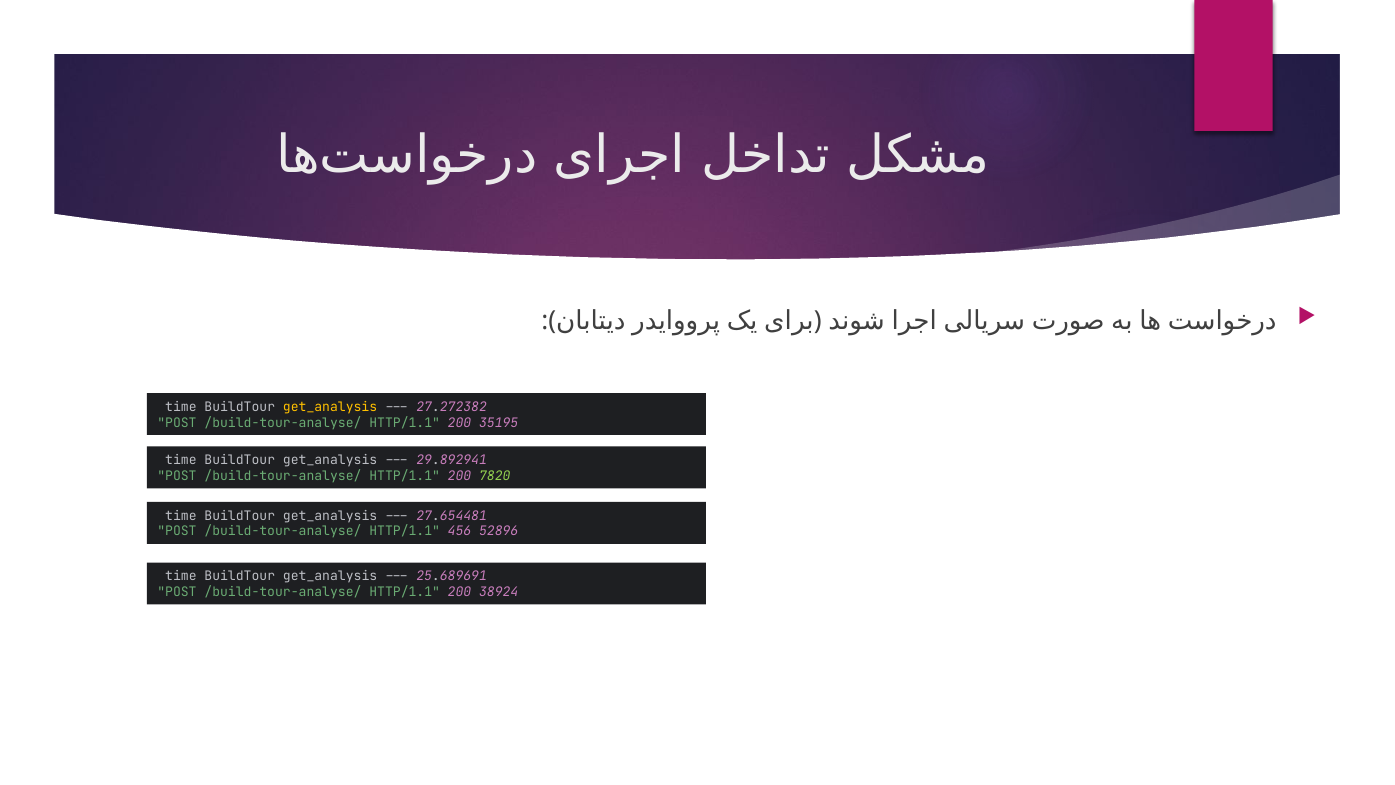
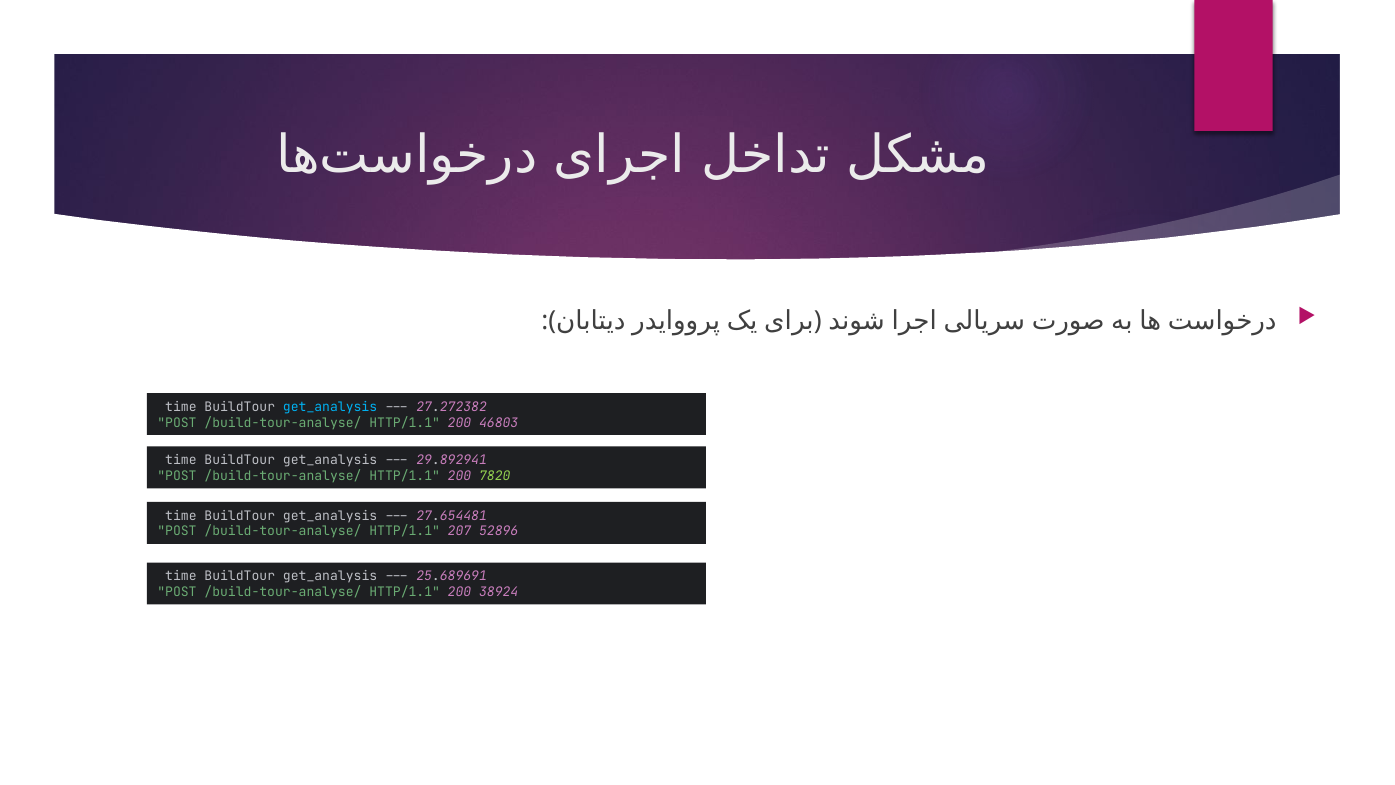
get_analysis colour: yellow -> light blue (330, 407)
35195: 35195 -> 46803 (499, 423)
456: 456 -> 207 (459, 531)
